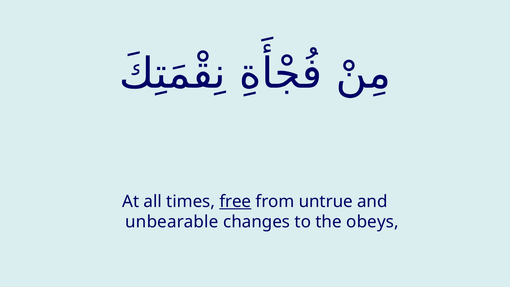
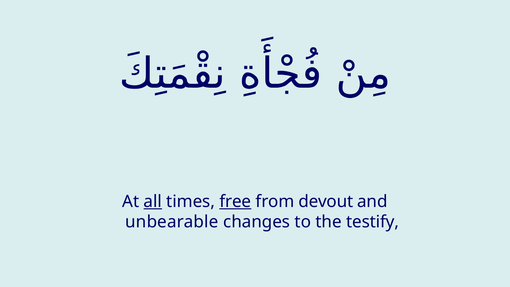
all underline: none -> present (153, 201)
untrue: untrue -> devout (326, 201)
obeys: obeys -> testify (373, 222)
